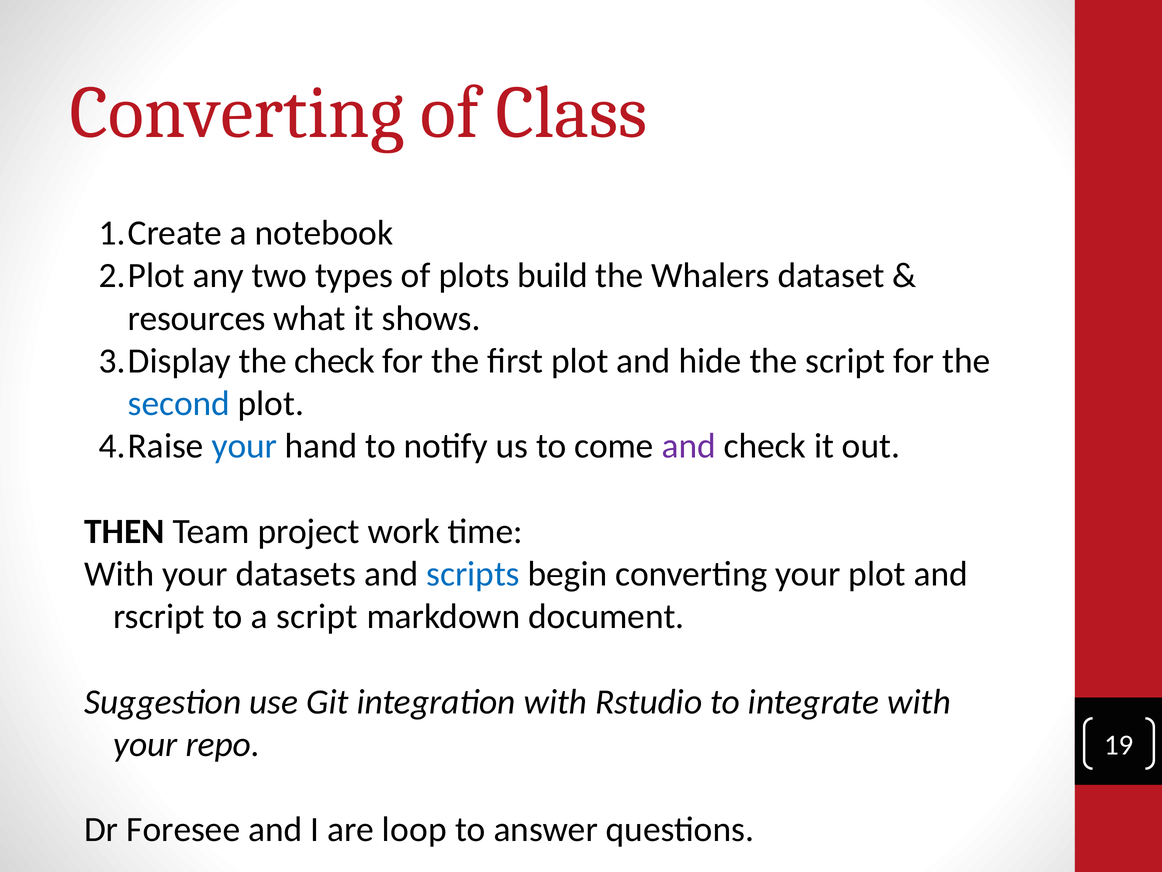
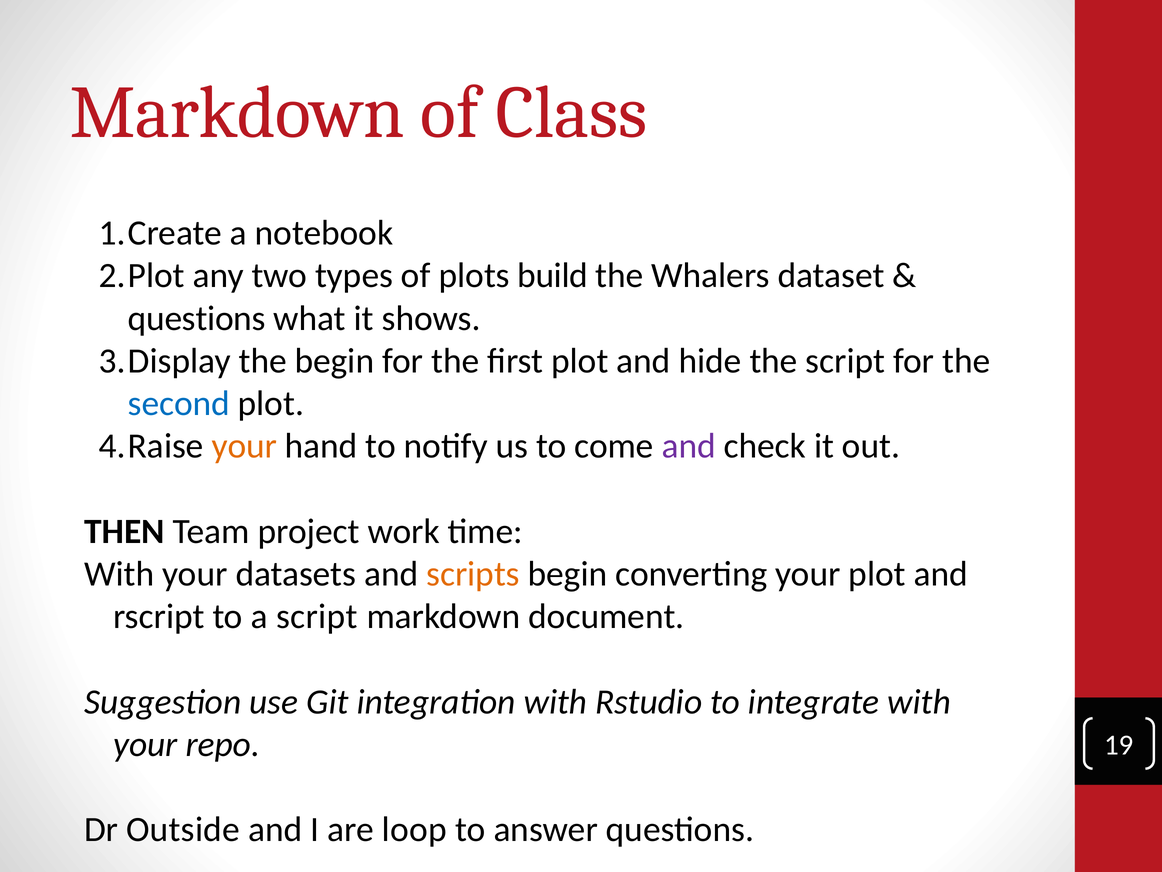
Converting: Converting -> Markdown (237, 113)
resources: resources -> questions (197, 318)
the check: check -> begin (334, 361)
your colour: blue -> orange (244, 446)
scripts colour: blue -> orange (473, 574)
Foresee: Foresee -> Outside (183, 829)
